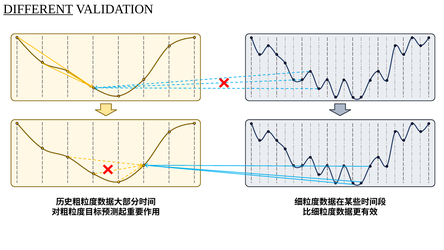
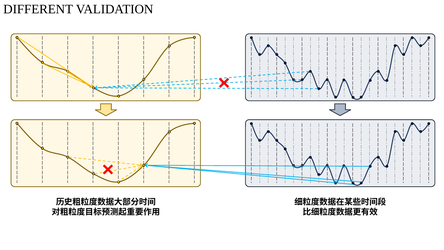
DIFFERENT underline: present -> none (38, 9)
